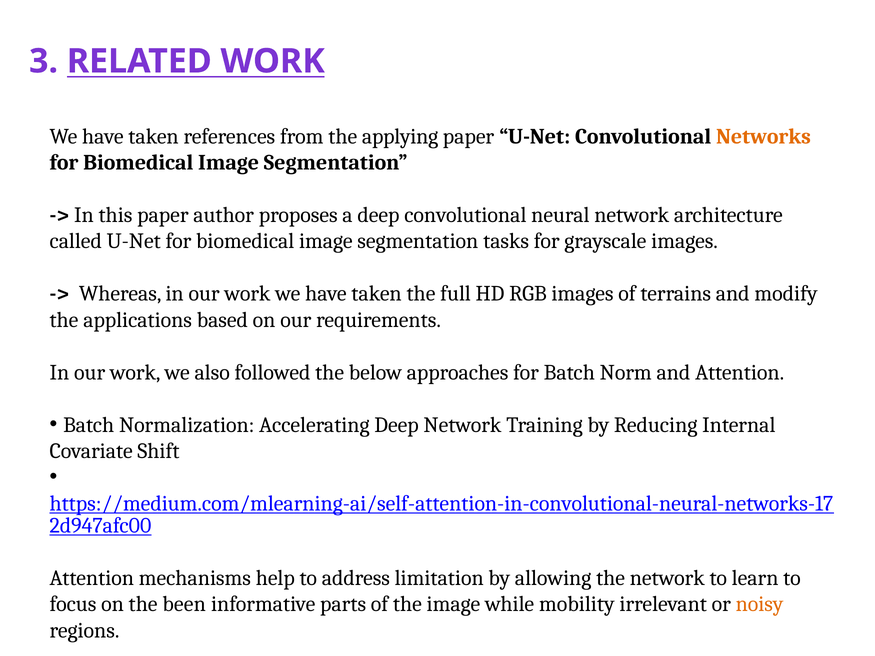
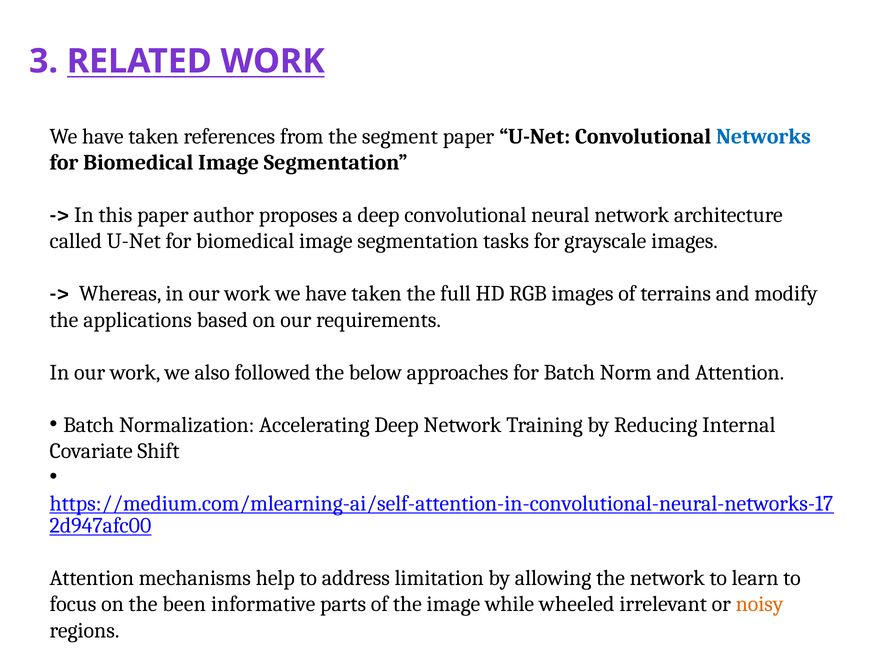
applying: applying -> segment (400, 136)
Networks colour: orange -> blue (763, 136)
mobility: mobility -> wheeled (577, 604)
